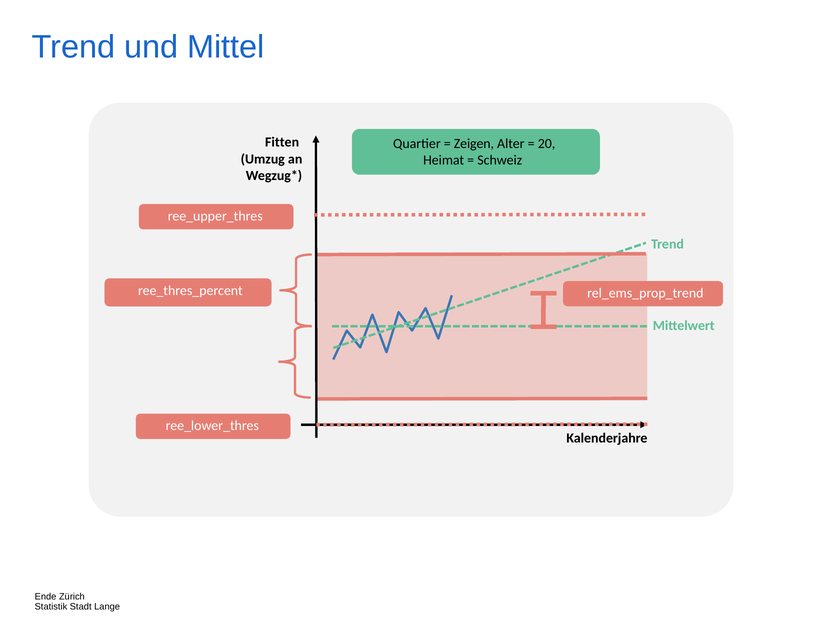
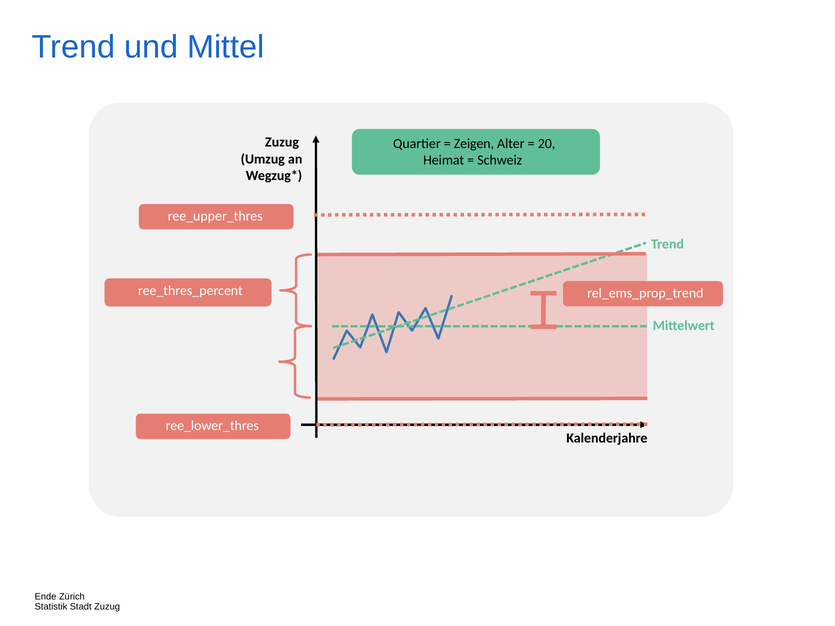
Fitten: Fitten -> Zuzug (282, 142)
Stadt Lange: Lange -> Zuzug (107, 607)
